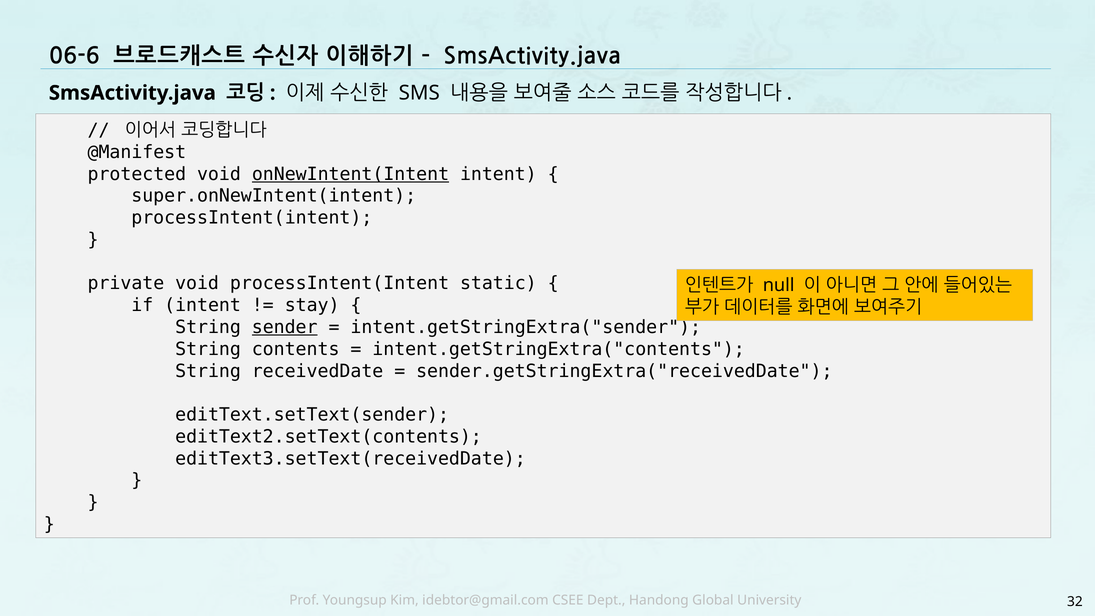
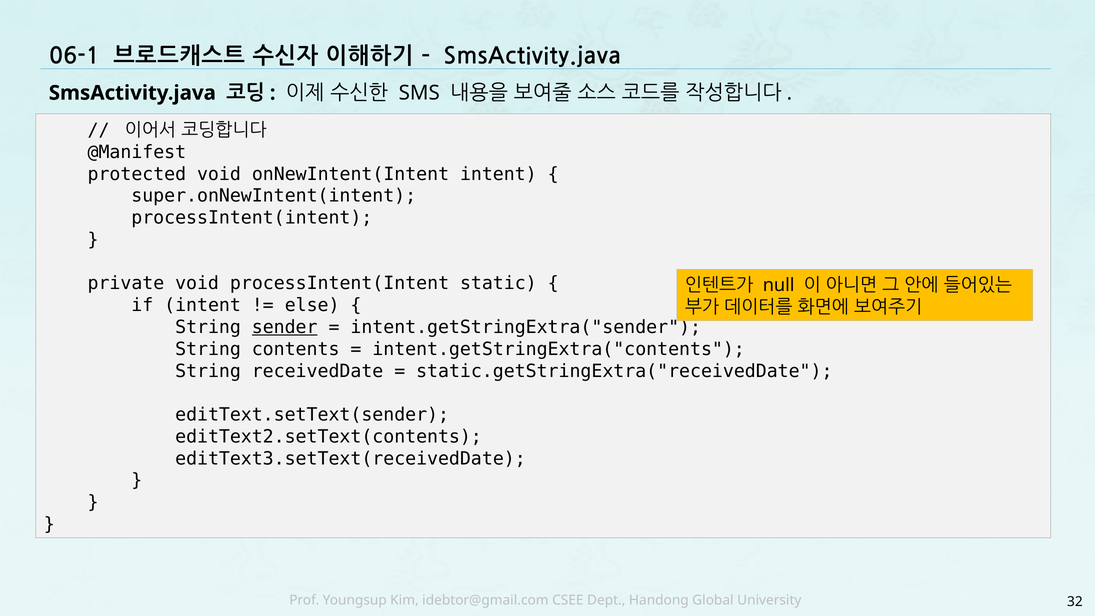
06-6: 06-6 -> 06-1 (74, 56)
onNewIntent(Intent underline: present -> none (351, 174)
stay: stay -> else (312, 305)
sender.getStringExtra("receivedDate: sender.getStringExtra("receivedDate -> static.getStringExtra("receivedDate (624, 371)
